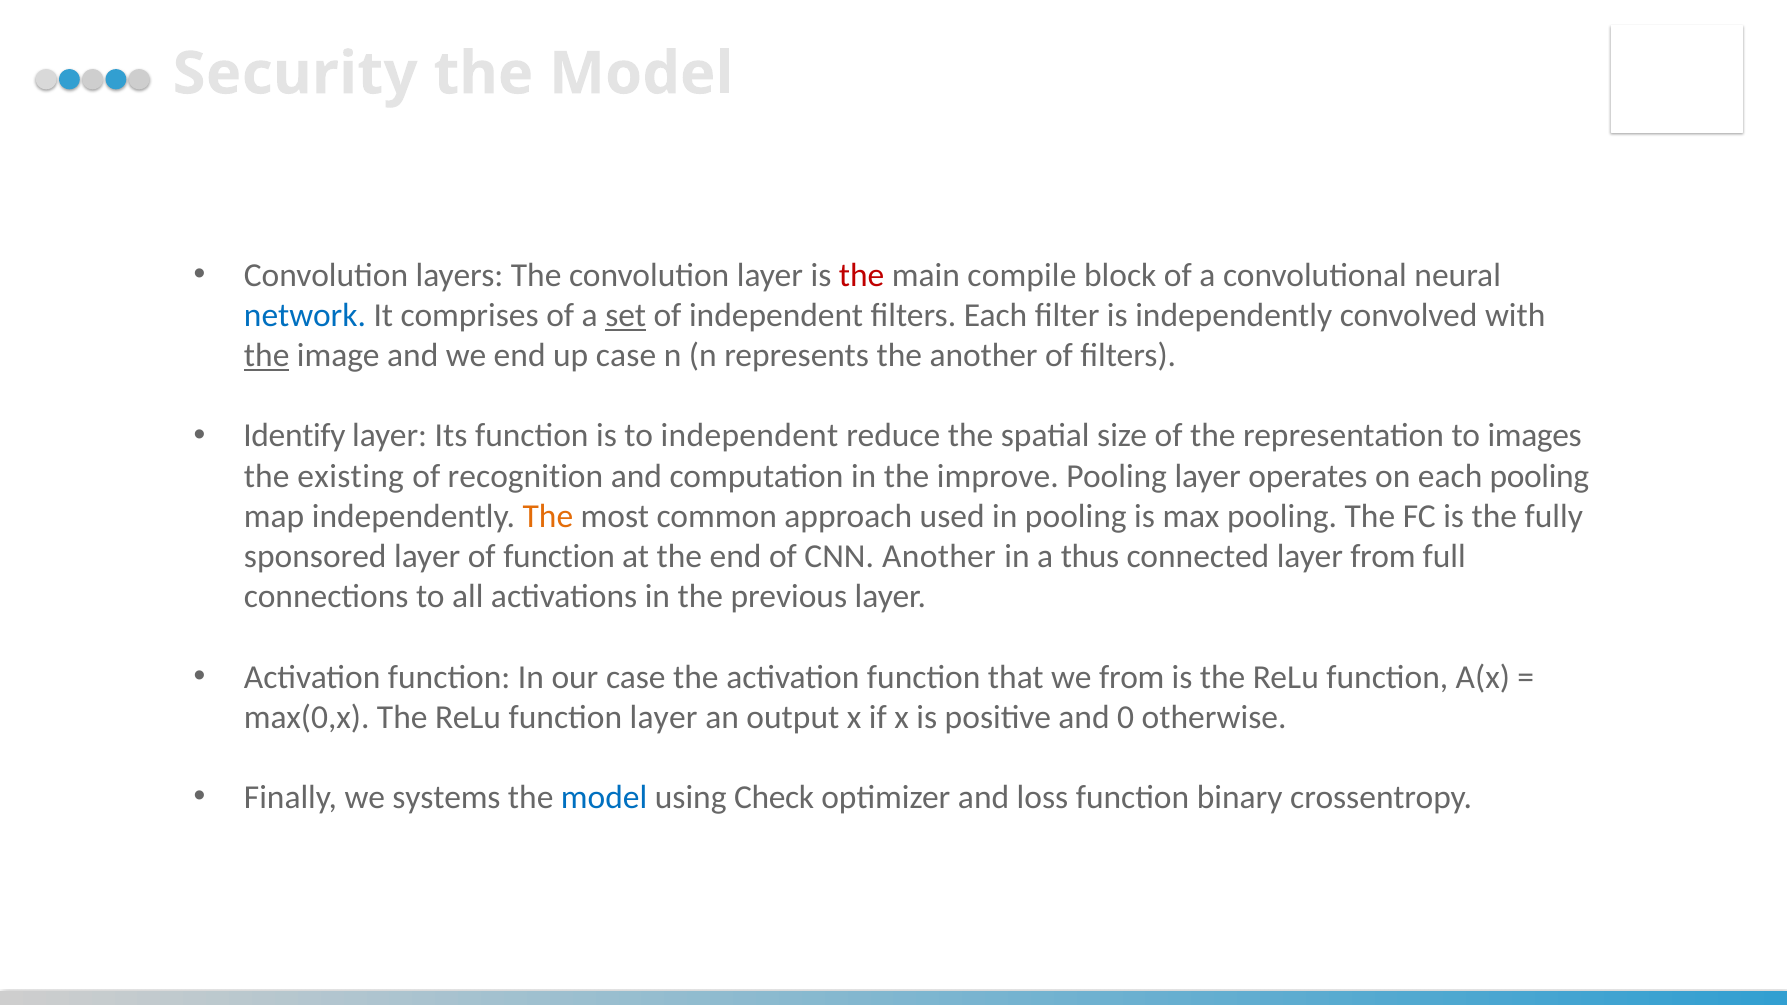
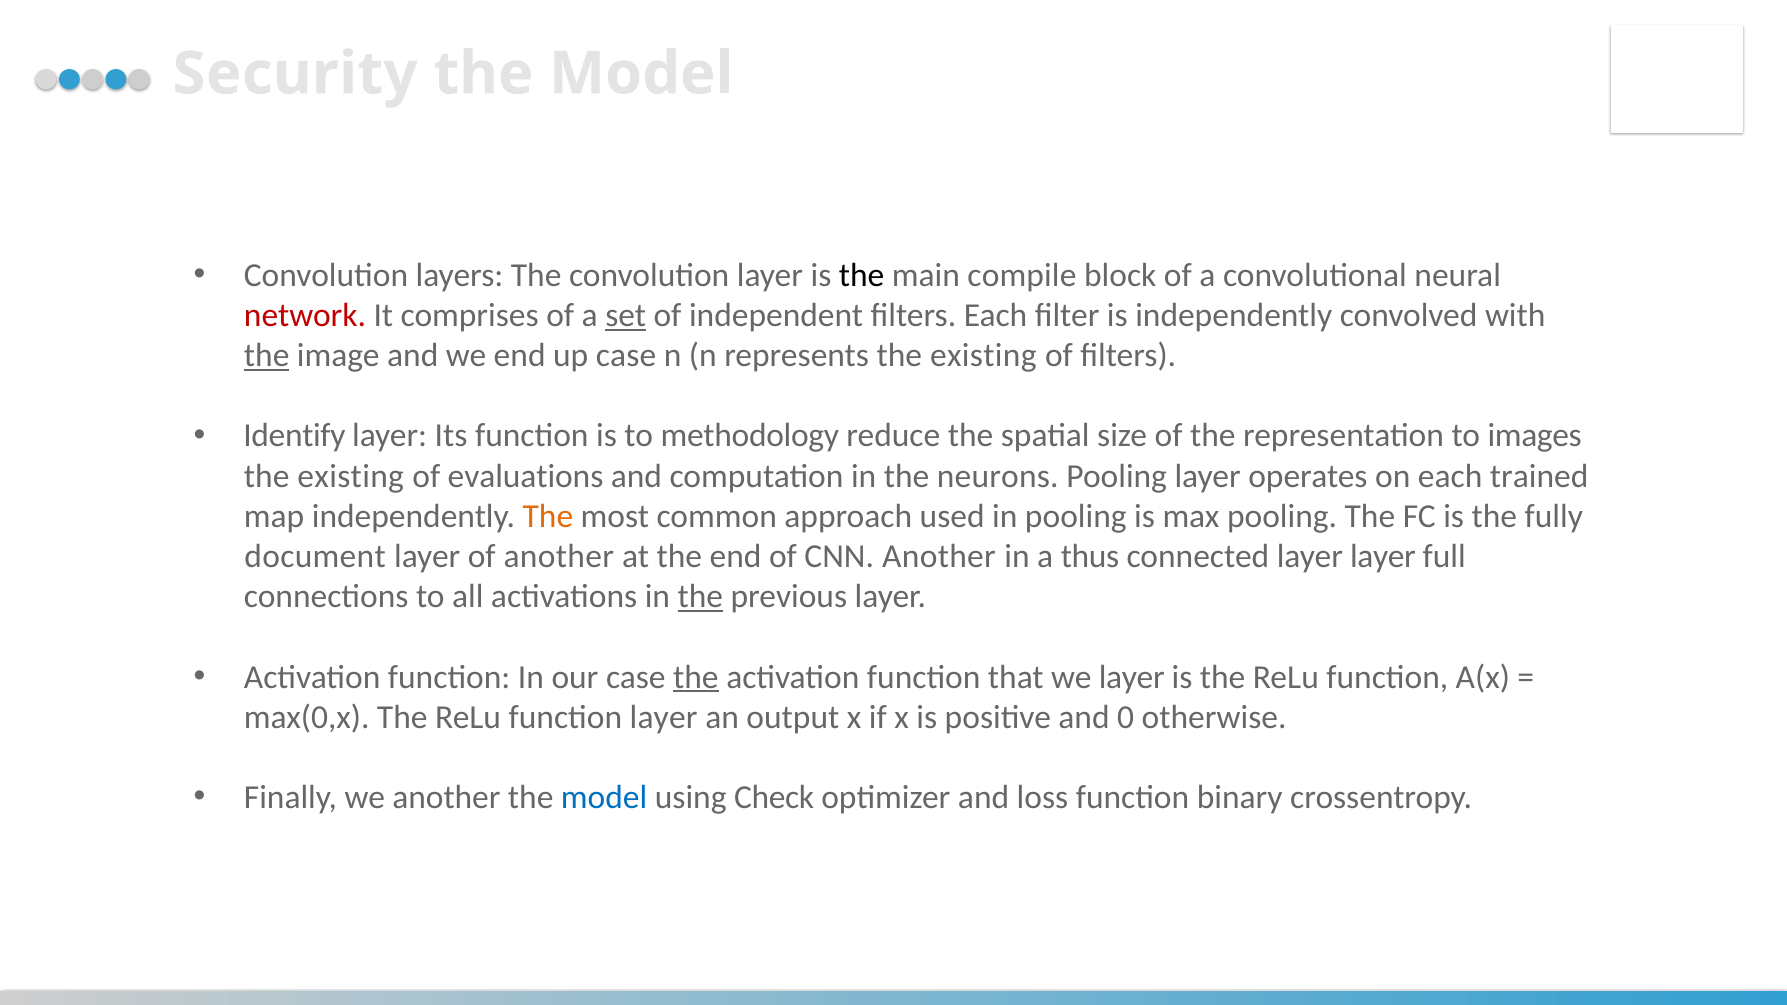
the colour: red -> black (862, 275)
network colour: blue -> red (305, 315)
represents the another: another -> existing (983, 355)
to independent: independent -> methodology (750, 436)
recognition: recognition -> evaluations (526, 476)
improve: improve -> neurons (998, 476)
each pooling: pooling -> trained (1539, 476)
sponsored: sponsored -> document (315, 556)
of function: function -> another (559, 556)
layer from: from -> layer (1383, 556)
the underline: none -> present (700, 597)
the underline: none -> present (696, 677)
we from: from -> layer (1132, 677)
we systems: systems -> another (446, 798)
